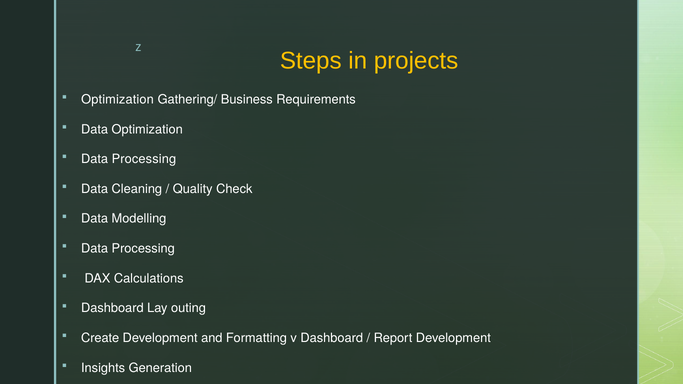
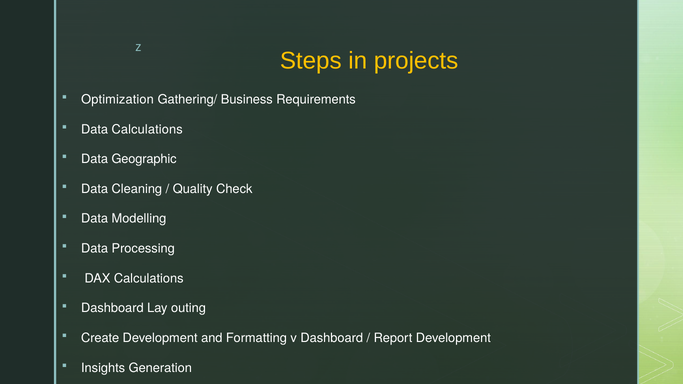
Data Optimization: Optimization -> Calculations (147, 129)
Processing: Processing -> Geographic (144, 159)
